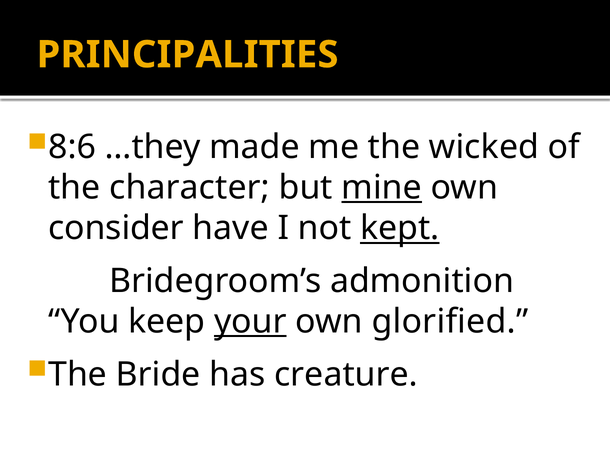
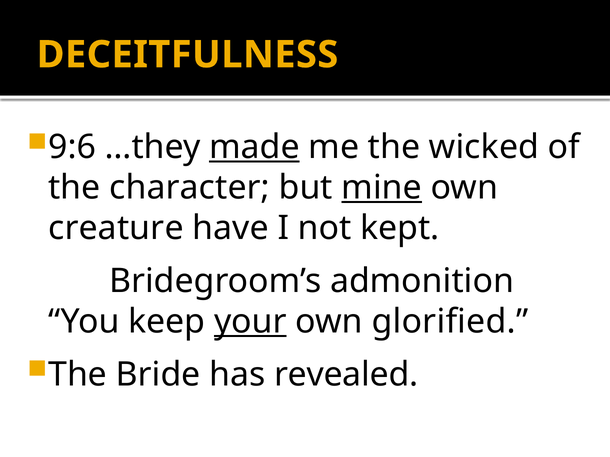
PRINCIPALITIES: PRINCIPALITIES -> DECEITFULNESS (187, 55)
8:6: 8:6 -> 9:6 (72, 147)
made underline: none -> present (254, 147)
consider: consider -> creature (116, 228)
kept underline: present -> none (400, 228)
creature: creature -> revealed (346, 375)
